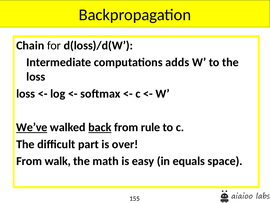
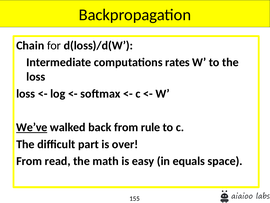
adds: adds -> rates (177, 62)
back underline: present -> none (100, 127)
walk: walk -> read (58, 161)
